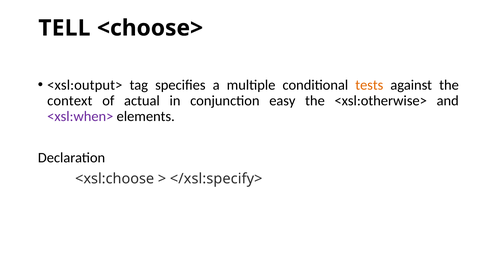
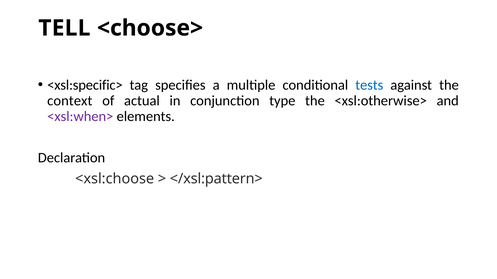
<xsl:output>: <xsl:output> -> <xsl:specific> (85, 85)
tests colour: orange -> blue (369, 85)
easy: easy -> type (282, 101)
</xsl:specify>: </xsl:specify> -> </xsl:pattern> (216, 179)
